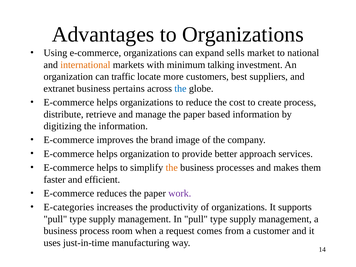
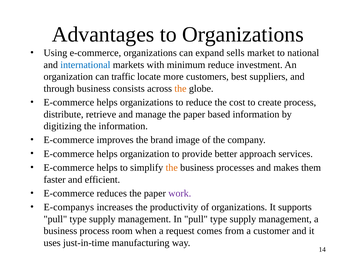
international colour: orange -> blue (85, 65)
minimum talking: talking -> reduce (221, 65)
extranet: extranet -> through (59, 89)
pertains: pertains -> consists (129, 89)
the colour: blue -> orange (180, 89)
E-categories: E-categories -> E-companys (69, 207)
